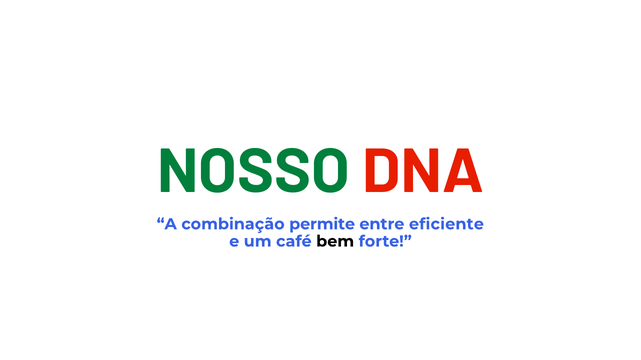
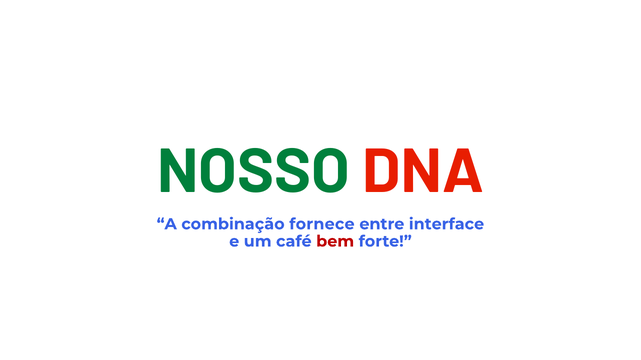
permite: permite -> fornece (322, 224)
eficiente: eficiente -> interface (446, 224)
bem colour: black -> red (335, 242)
